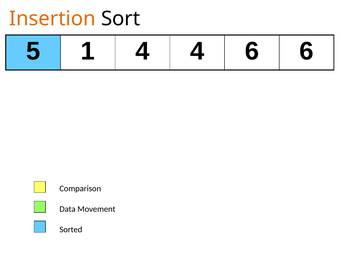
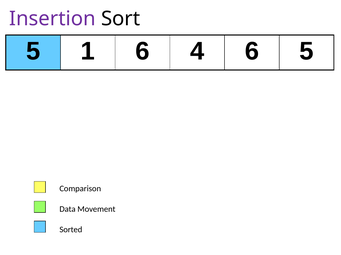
Insertion colour: orange -> purple (52, 19)
1 4: 4 -> 6 (143, 51)
6 6: 6 -> 5 (307, 51)
